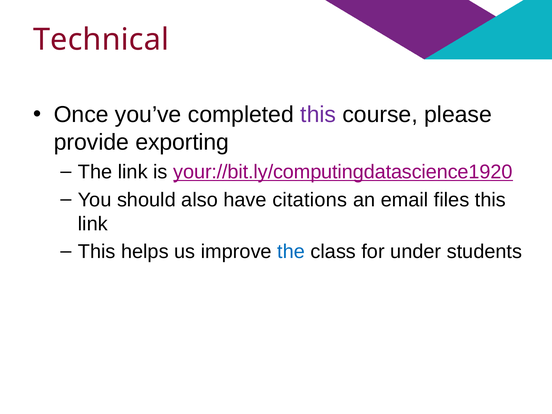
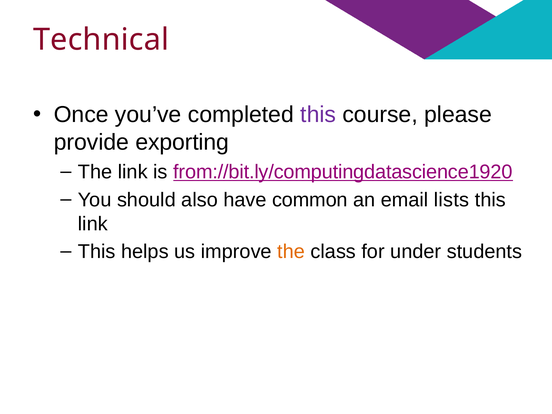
your://bit.ly/computingdatascience1920: your://bit.ly/computingdatascience1920 -> from://bit.ly/computingdatascience1920 (343, 172)
citations: citations -> common (310, 200)
files: files -> lists (452, 200)
the colour: blue -> orange (291, 252)
